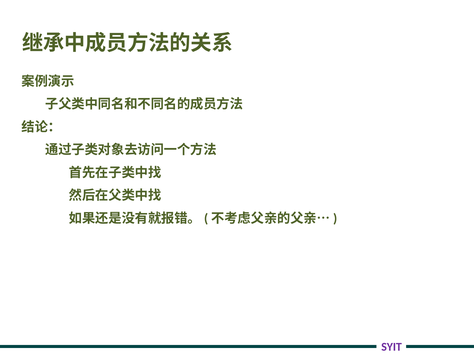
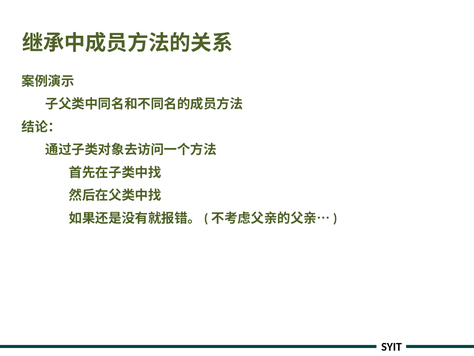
SYIT colour: purple -> black (392, 347)
